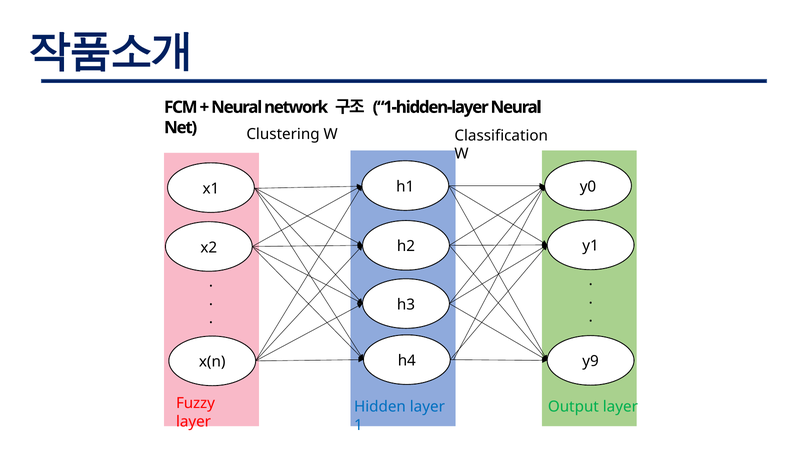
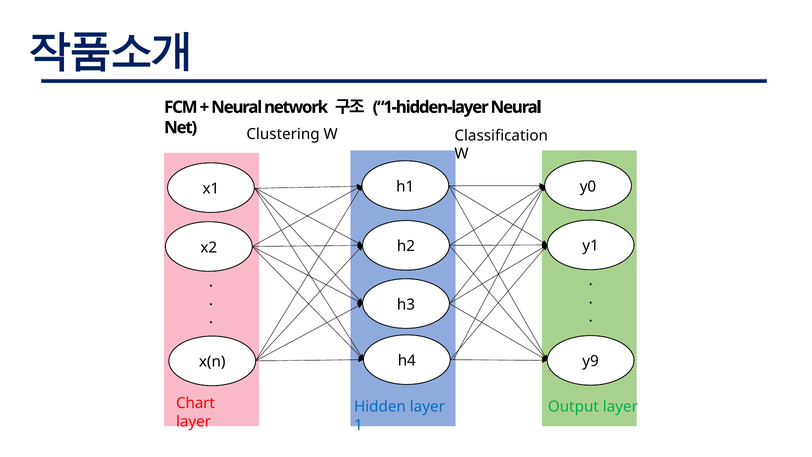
Fuzzy: Fuzzy -> Chart (195, 403)
